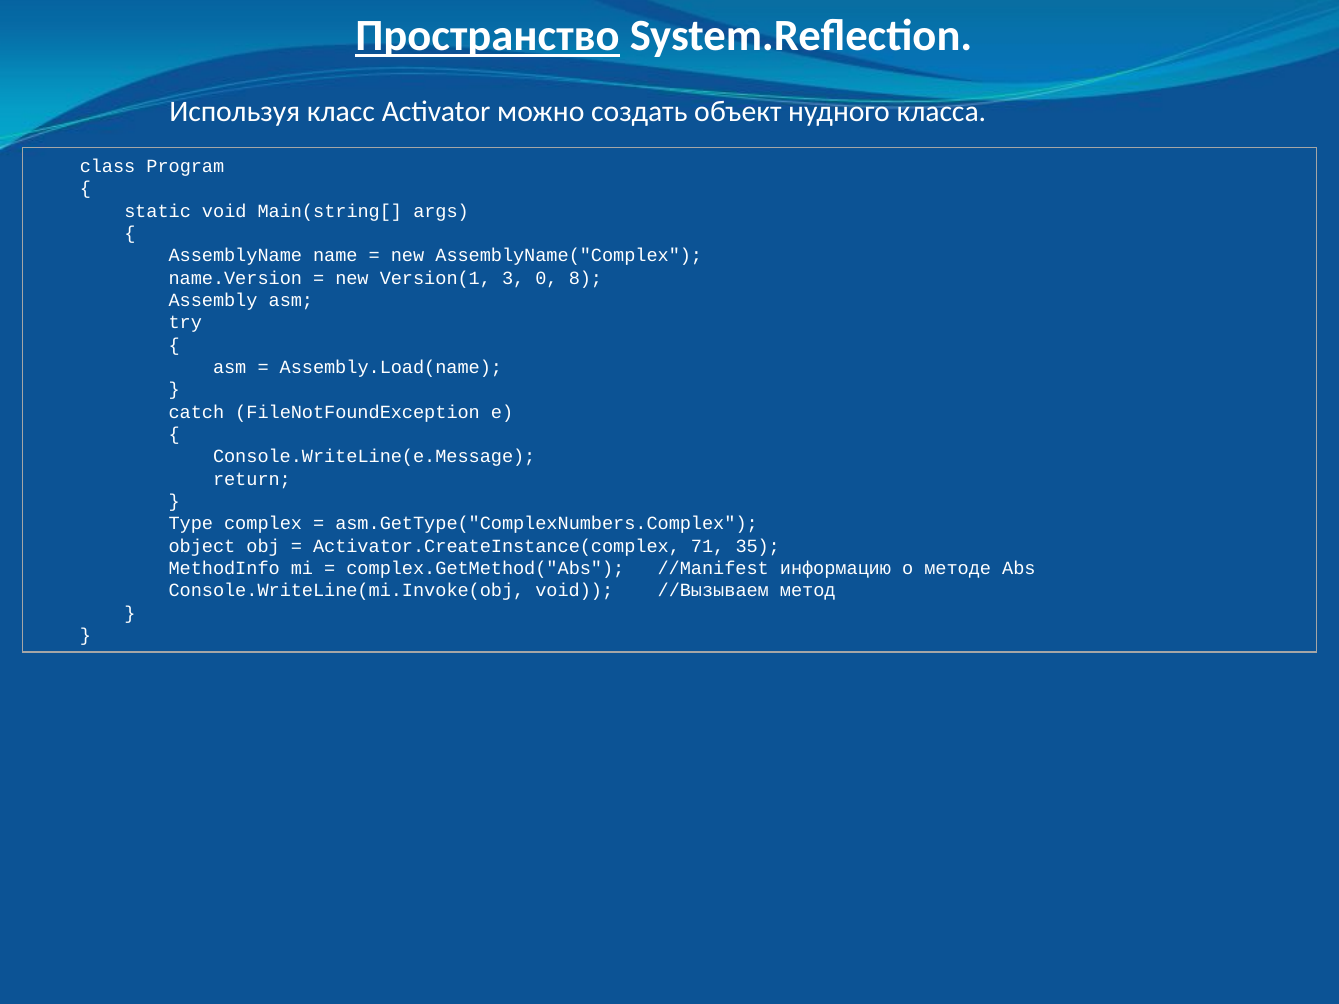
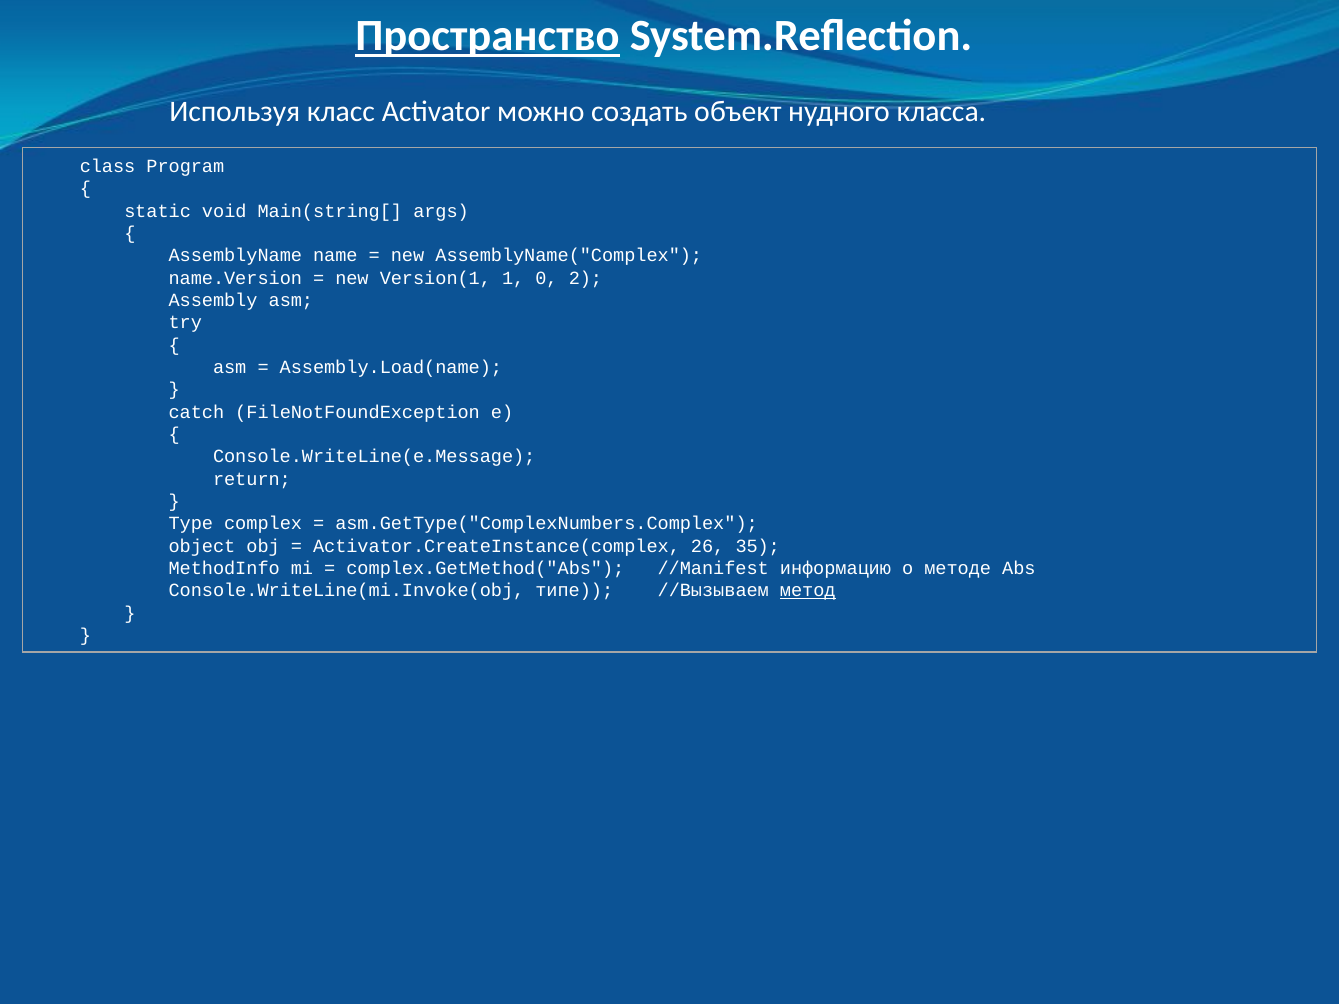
3: 3 -> 1 (513, 278)
8: 8 -> 2 (585, 278)
71: 71 -> 26 (708, 546)
Console.WriteLine(mi.Invoke(obj void: void -> типе (574, 591)
метод underline: none -> present (808, 591)
